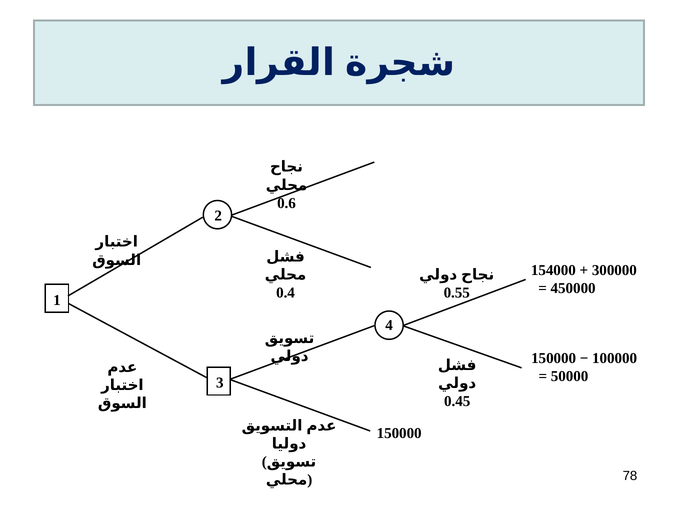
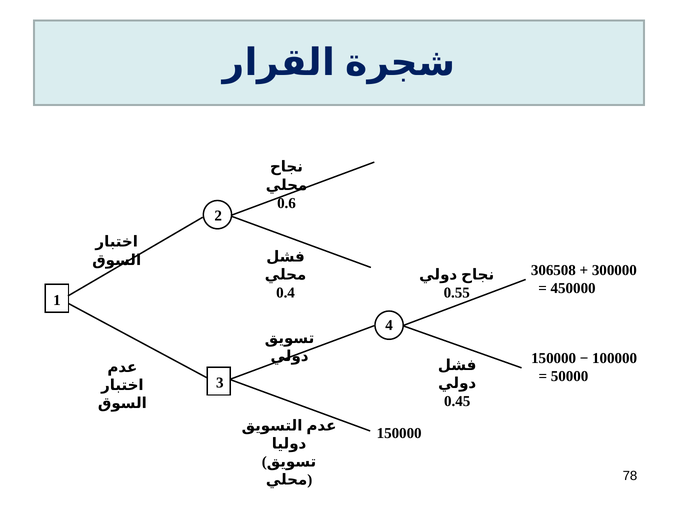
154000: 154000 -> 306508 (553, 270)
